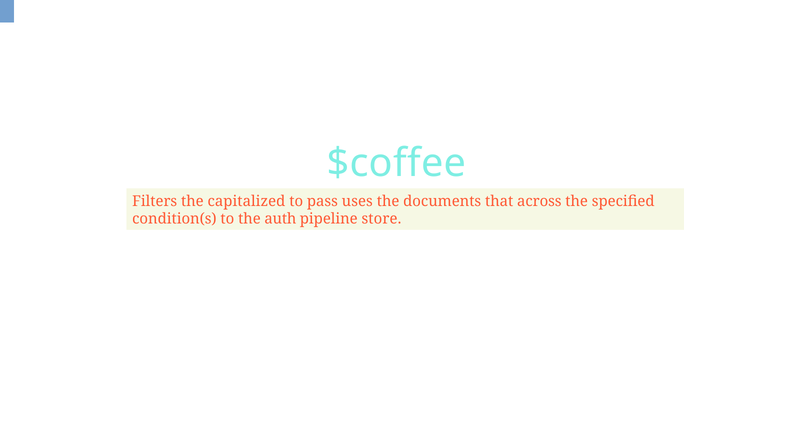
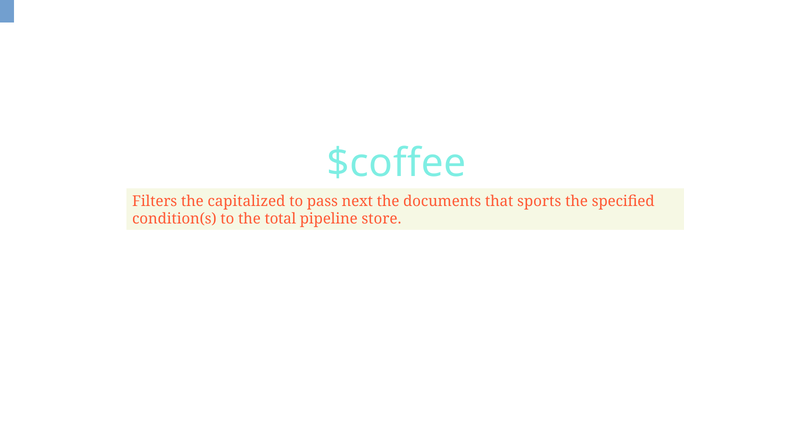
uses: uses -> next (357, 201)
across: across -> sports (539, 201)
auth: auth -> total (280, 219)
